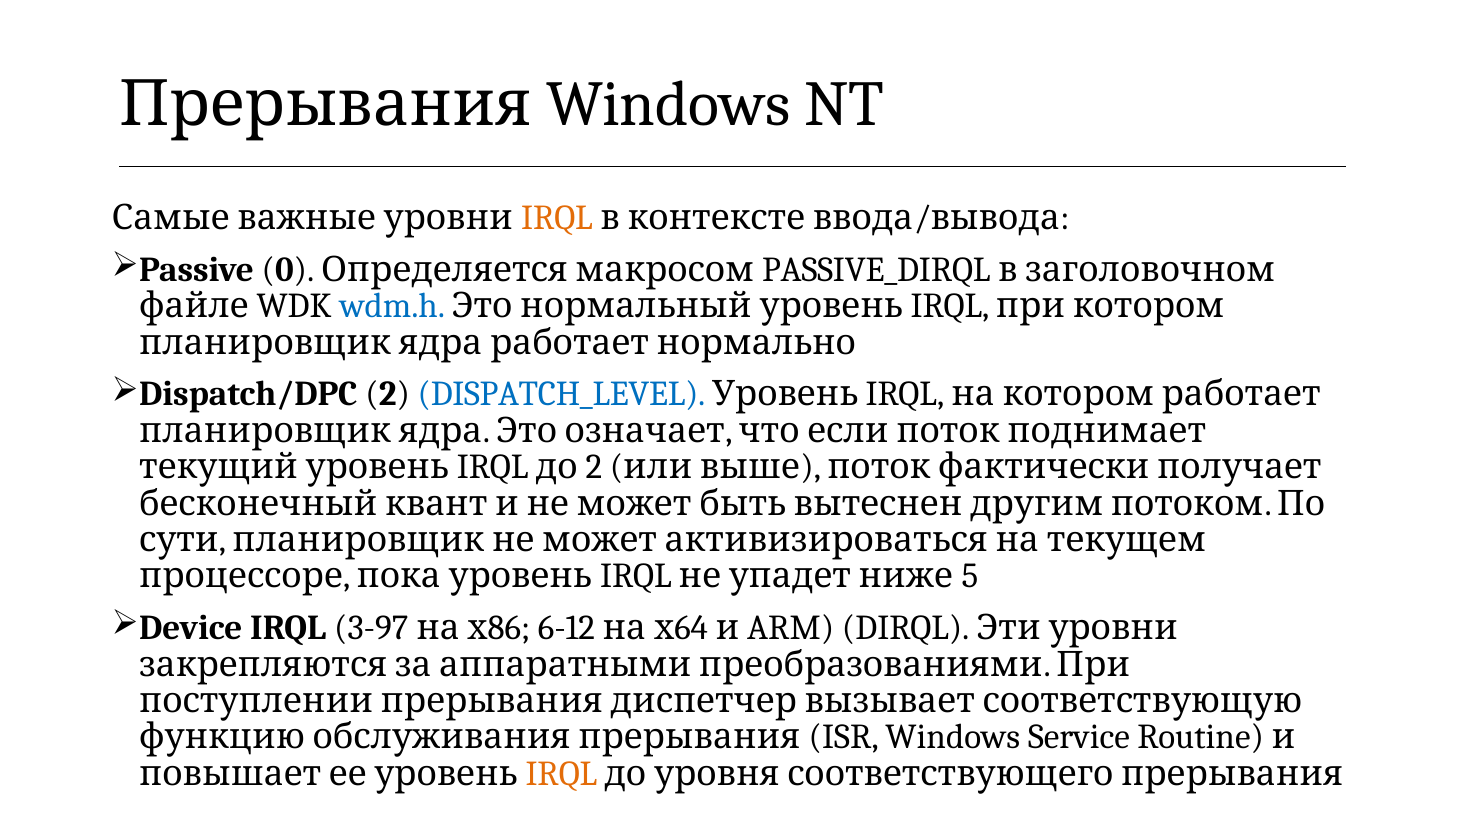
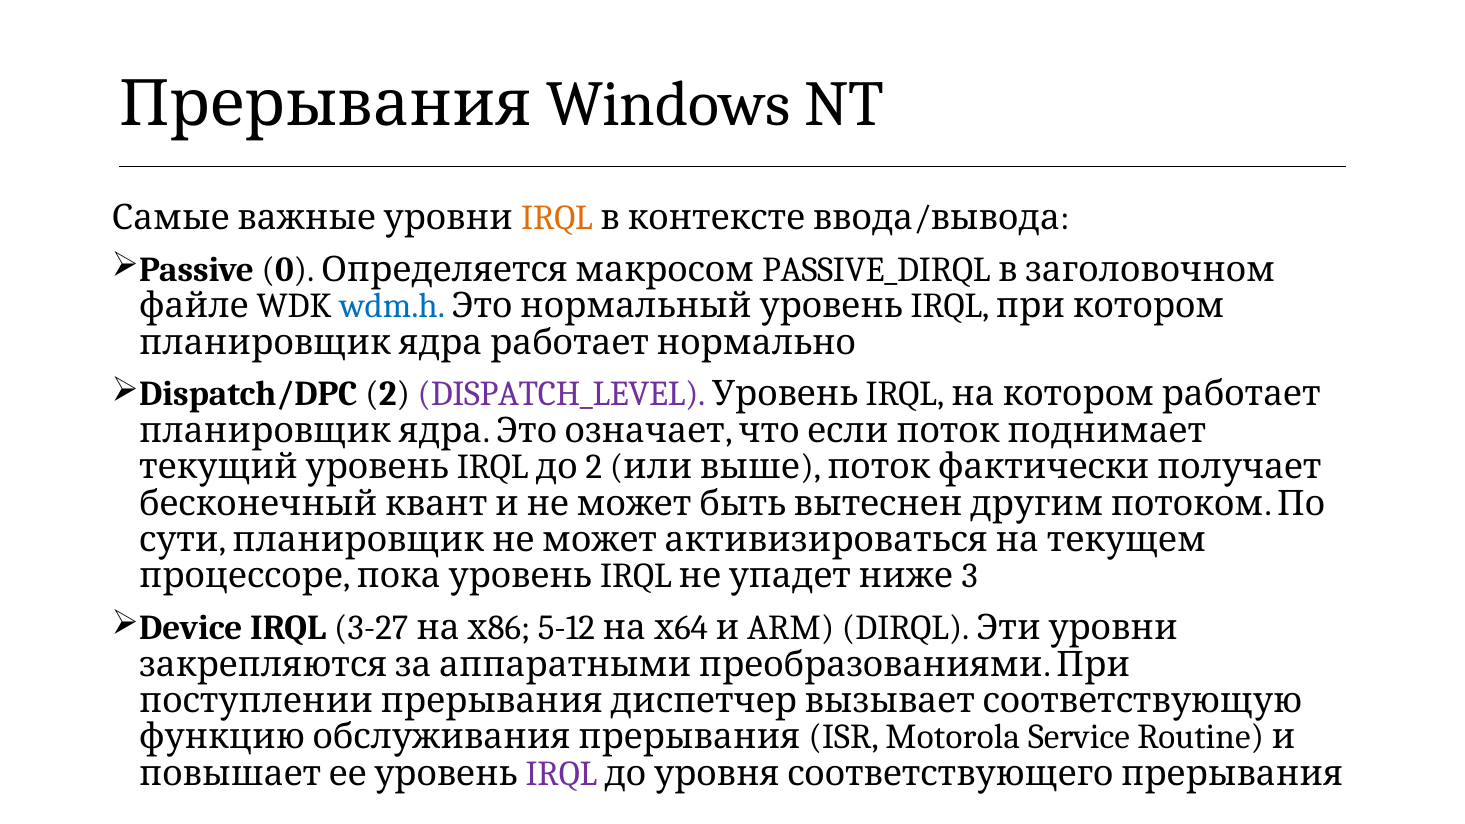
DISPATCH_LEVEL colour: blue -> purple (561, 394)
5: 5 -> 3 (970, 576)
3-97: 3-97 -> 3-27 (371, 628)
6-12: 6-12 -> 5-12 (566, 628)
ISR Windows: Windows -> Motorola (953, 737)
IRQL colour: orange -> purple (561, 774)
